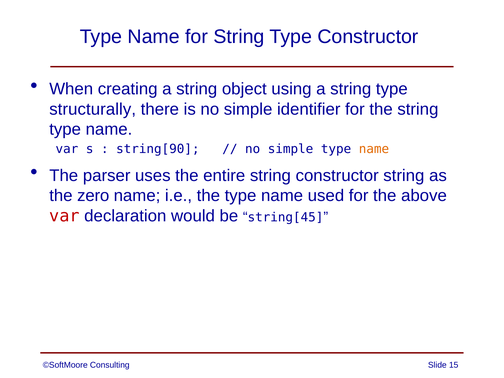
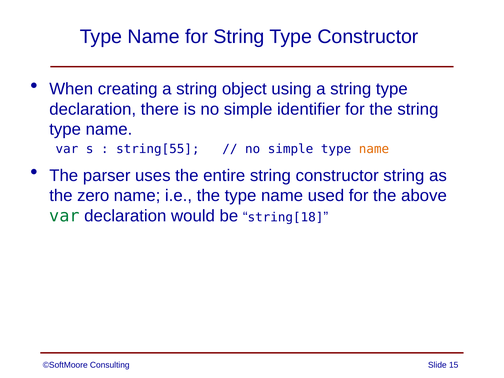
structurally: structurally -> declaration (93, 109)
string[90: string[90 -> string[55 (158, 149)
var colour: red -> green (64, 216)
string[45: string[45 -> string[18 (285, 217)
